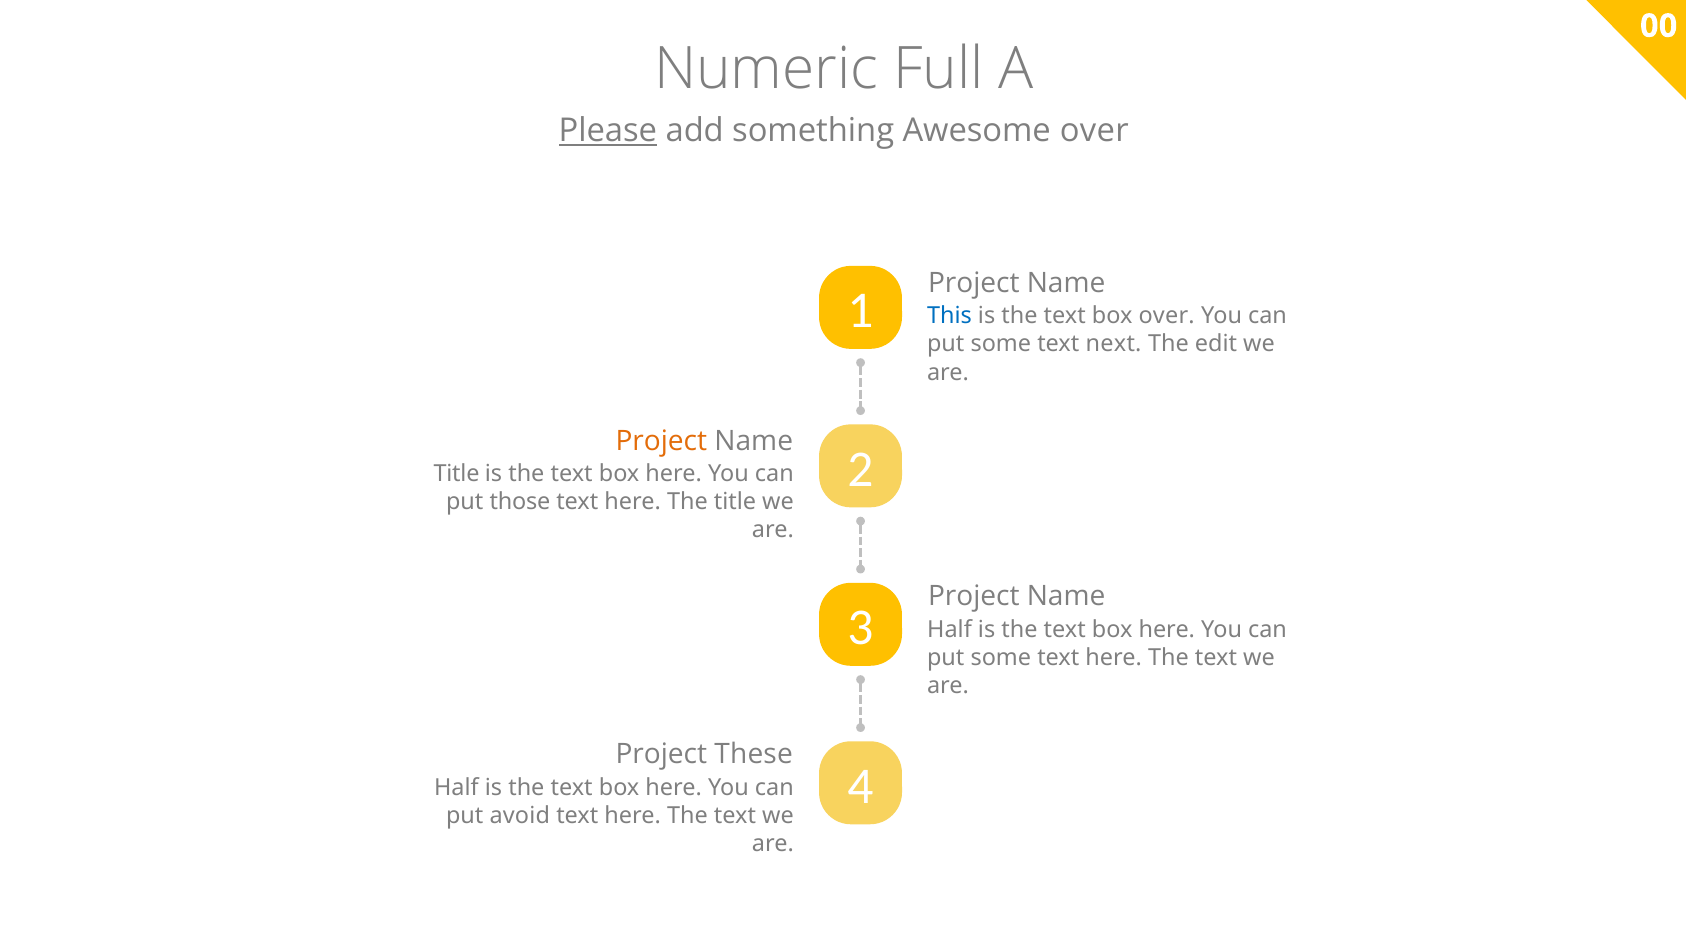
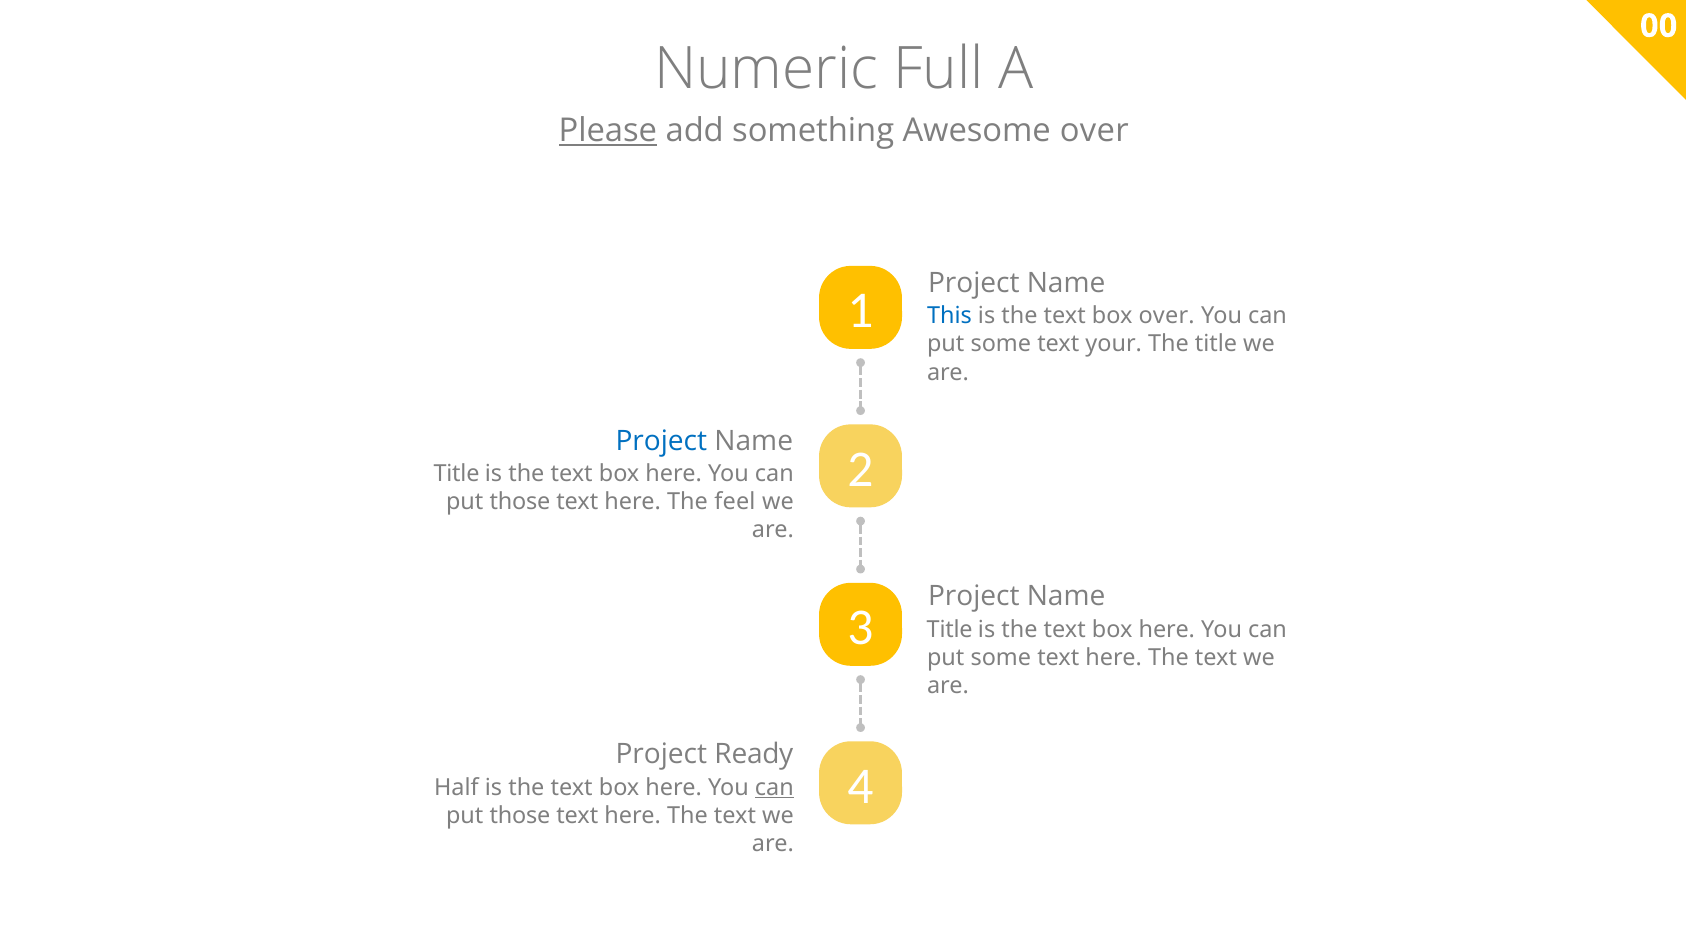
next: next -> your (1114, 344)
The edit: edit -> title (1216, 344)
Project colour: orange -> blue (661, 441)
The title: title -> feel (735, 502)
Half: Half -> Title (950, 629)
These: These -> Ready (754, 754)
can underline: none -> present (774, 787)
avoid: avoid -> those (520, 815)
